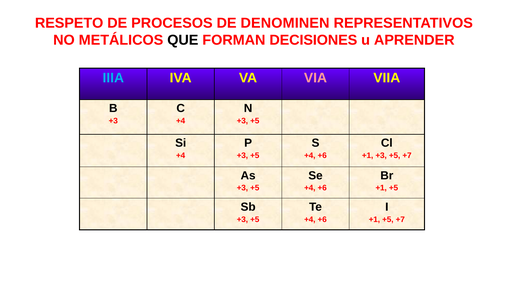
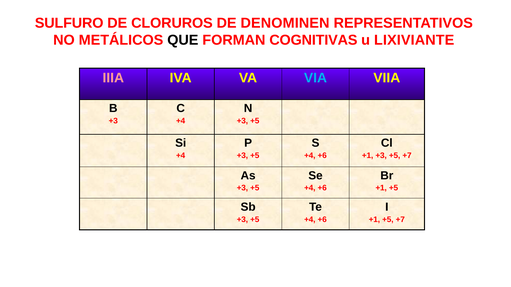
RESPETO: RESPETO -> SULFURO (69, 23)
PROCESOS: PROCESOS -> CLORUROS (172, 23)
DECISIONES: DECISIONES -> COGNITIVAS (313, 40)
APRENDER: APRENDER -> LIXIVIANTE (414, 40)
IIIA colour: light blue -> pink (113, 78)
VIA colour: pink -> light blue (315, 78)
